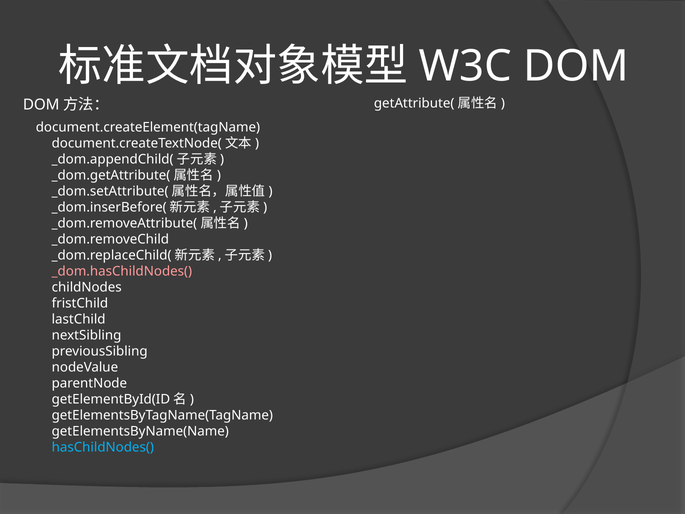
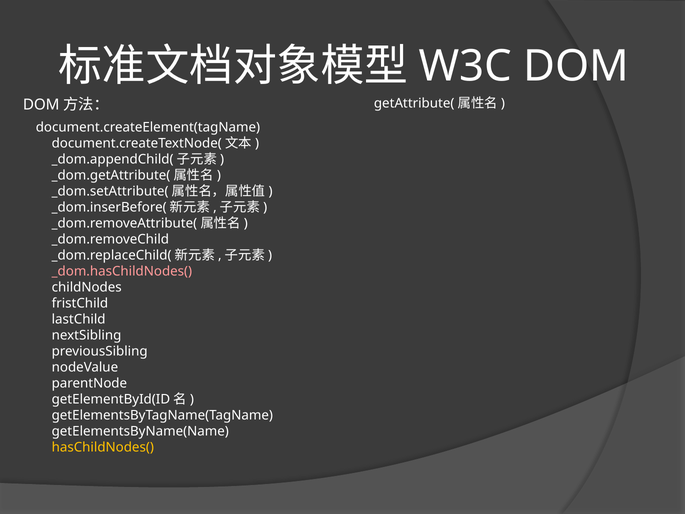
hasChildNodes( colour: light blue -> yellow (103, 447)
